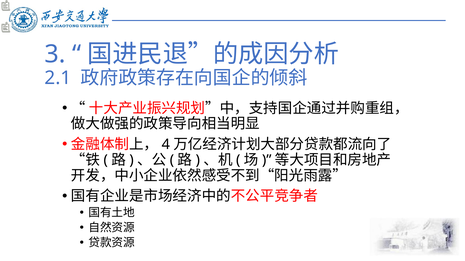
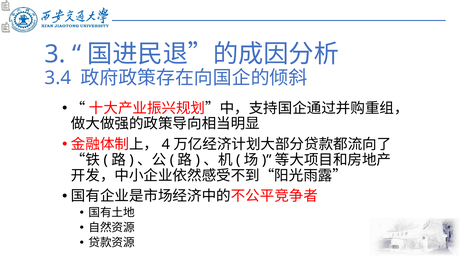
2.1: 2.1 -> 3.4 (58, 78)
